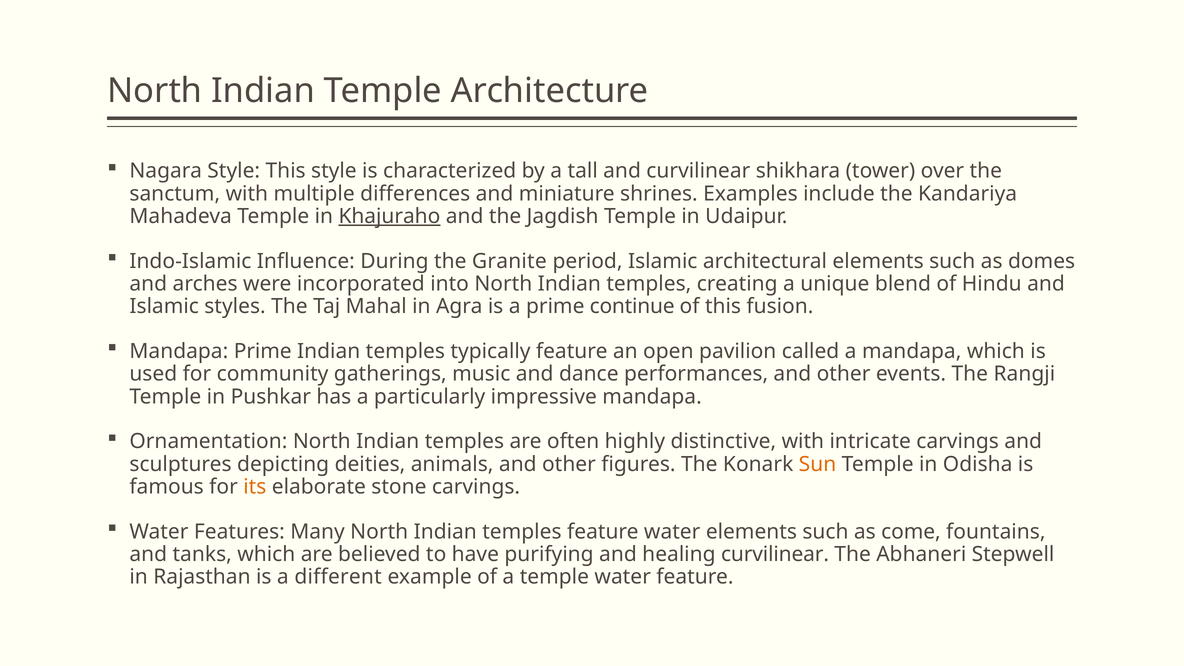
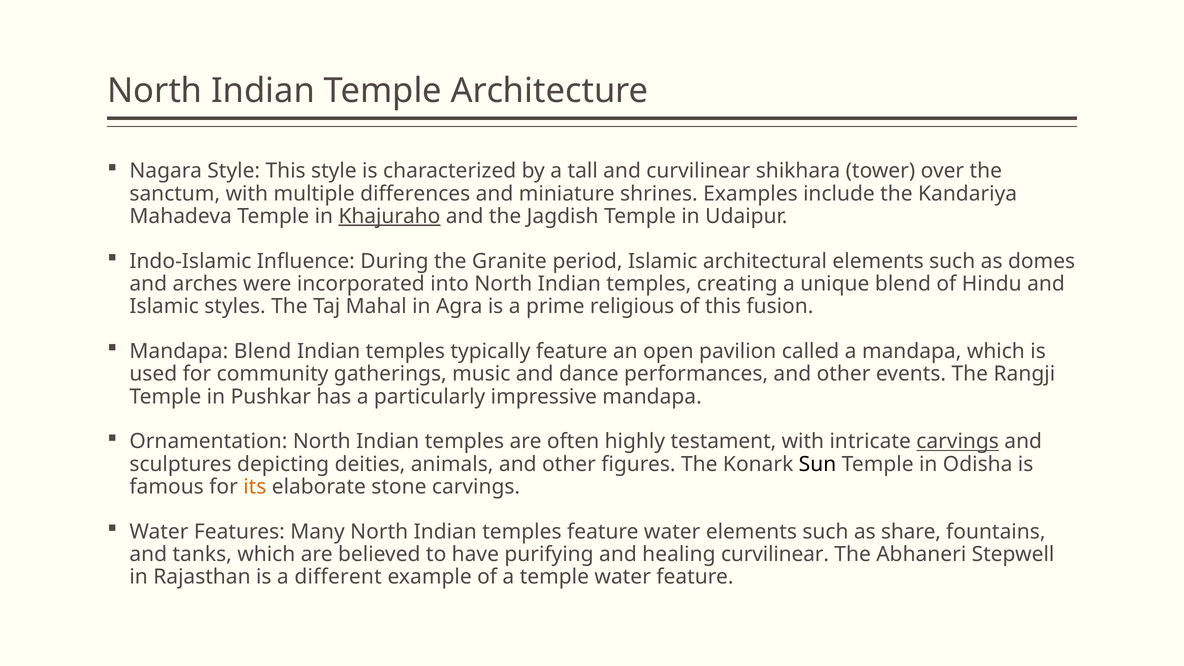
continue: continue -> religious (632, 306)
Mandapa Prime: Prime -> Blend (263, 351)
distinctive: distinctive -> testament (723, 442)
carvings underline: none -> present (958, 442)
Sun colour: orange -> black (817, 464)
come: come -> share (911, 532)
